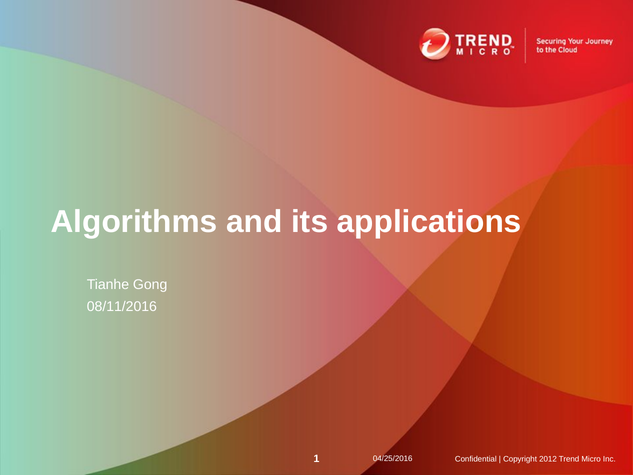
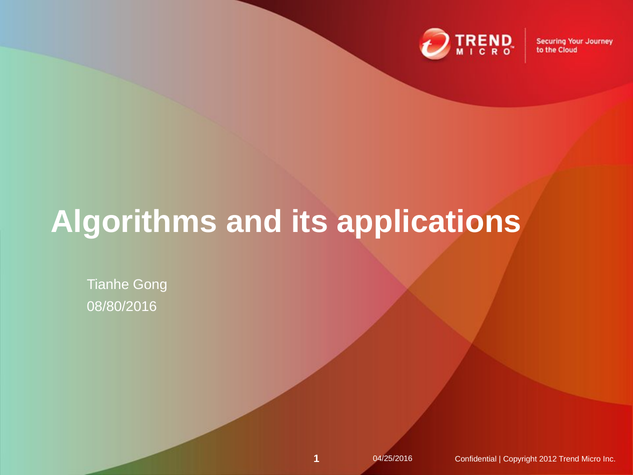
08/11/2016: 08/11/2016 -> 08/80/2016 (122, 306)
